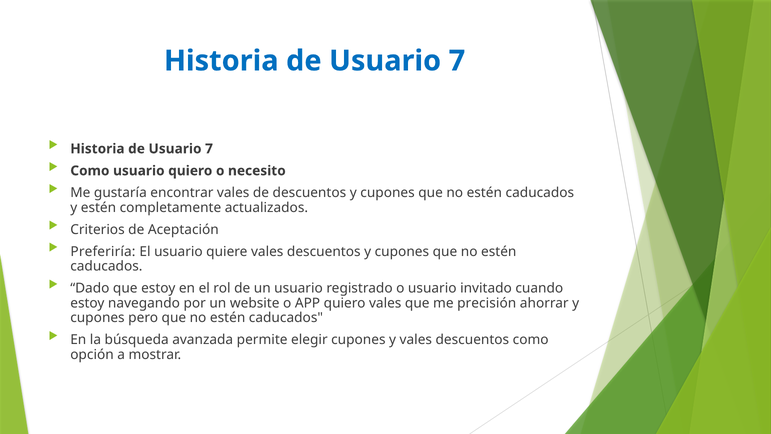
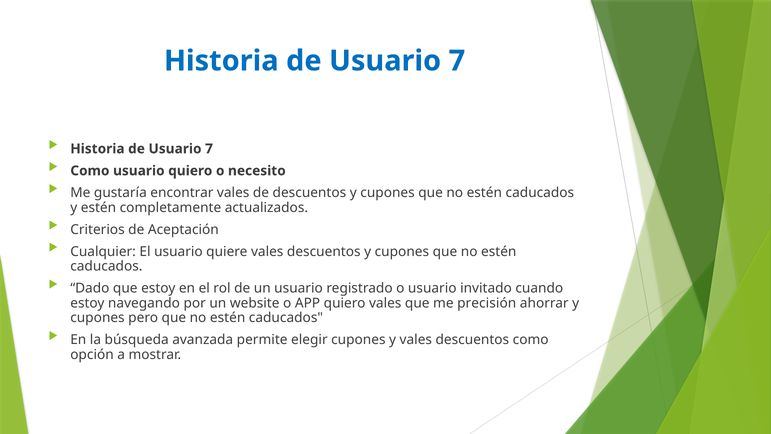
Preferiría: Preferiría -> Cualquier (103, 251)
